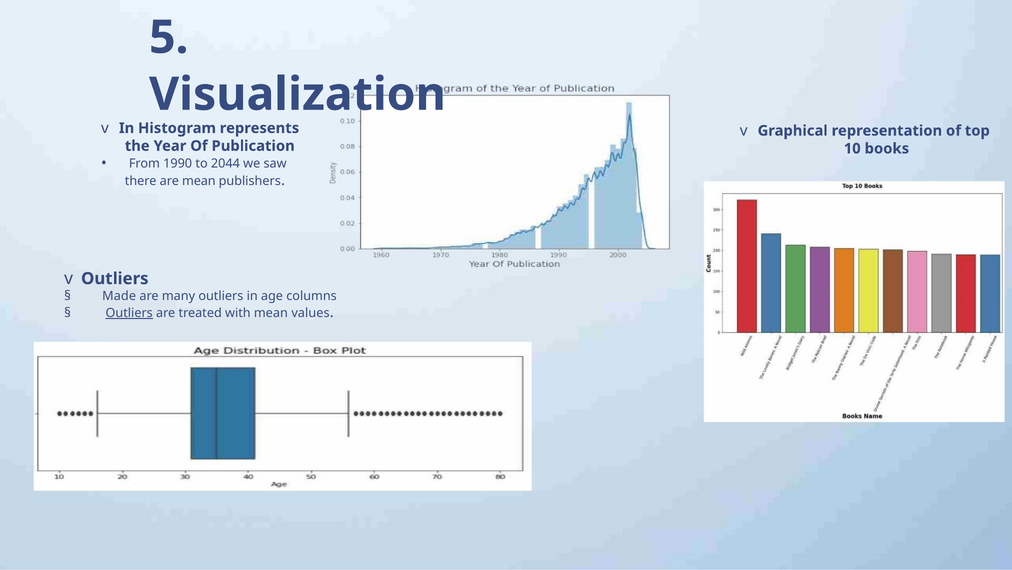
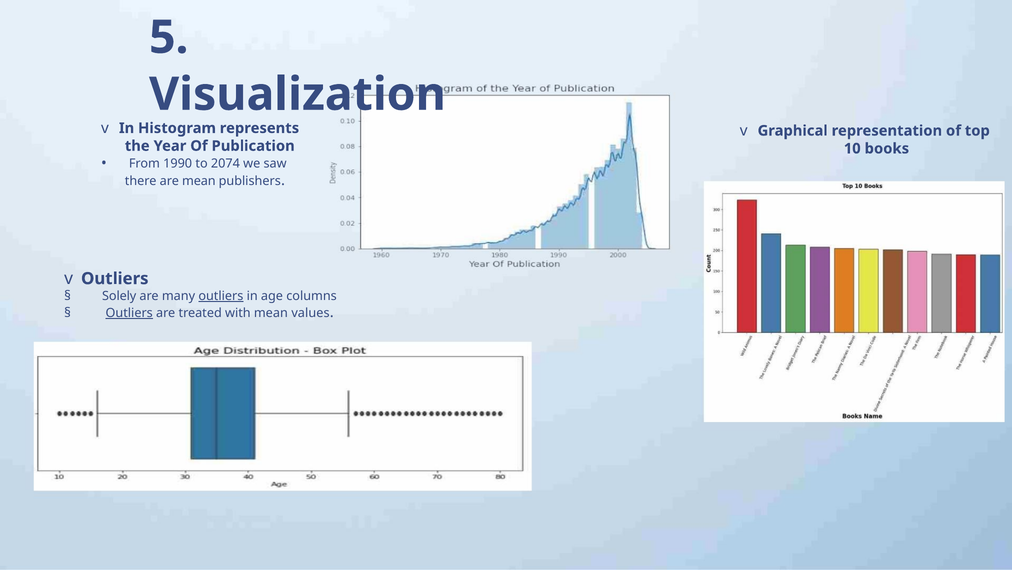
2044: 2044 -> 2074 (225, 164)
Made: Made -> Solely (119, 296)
outliers underline: none -> present (221, 296)
